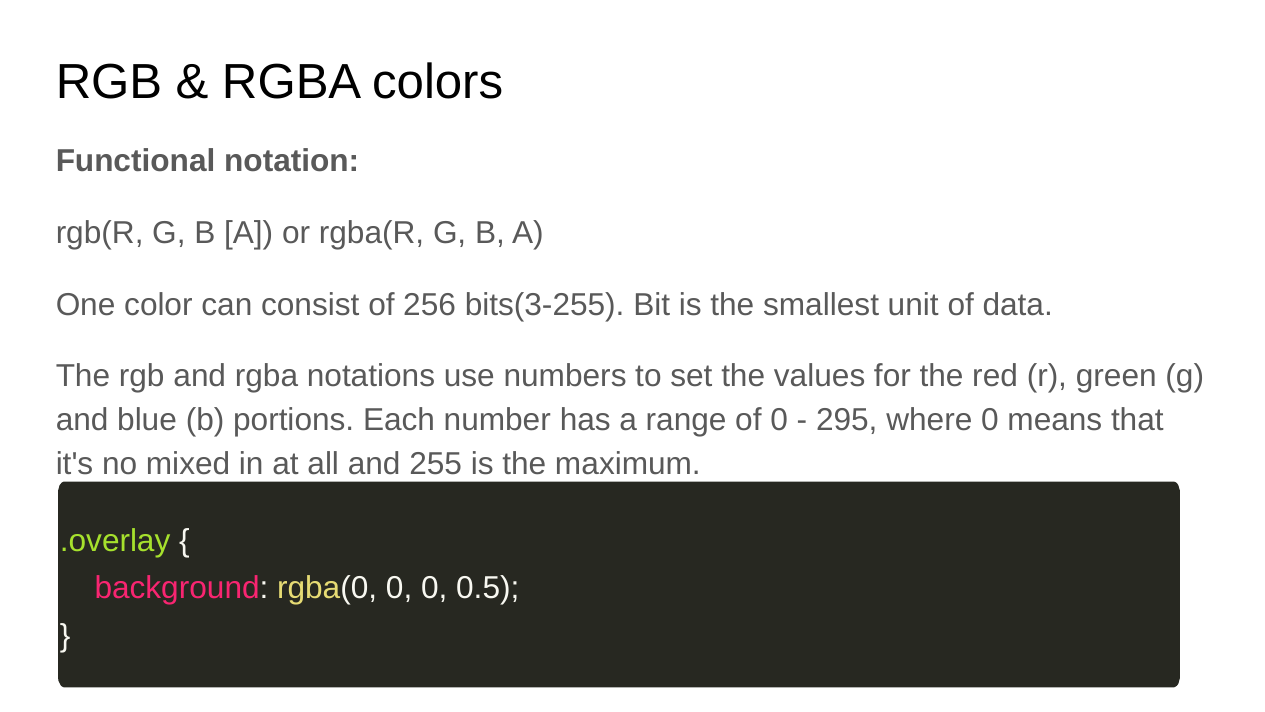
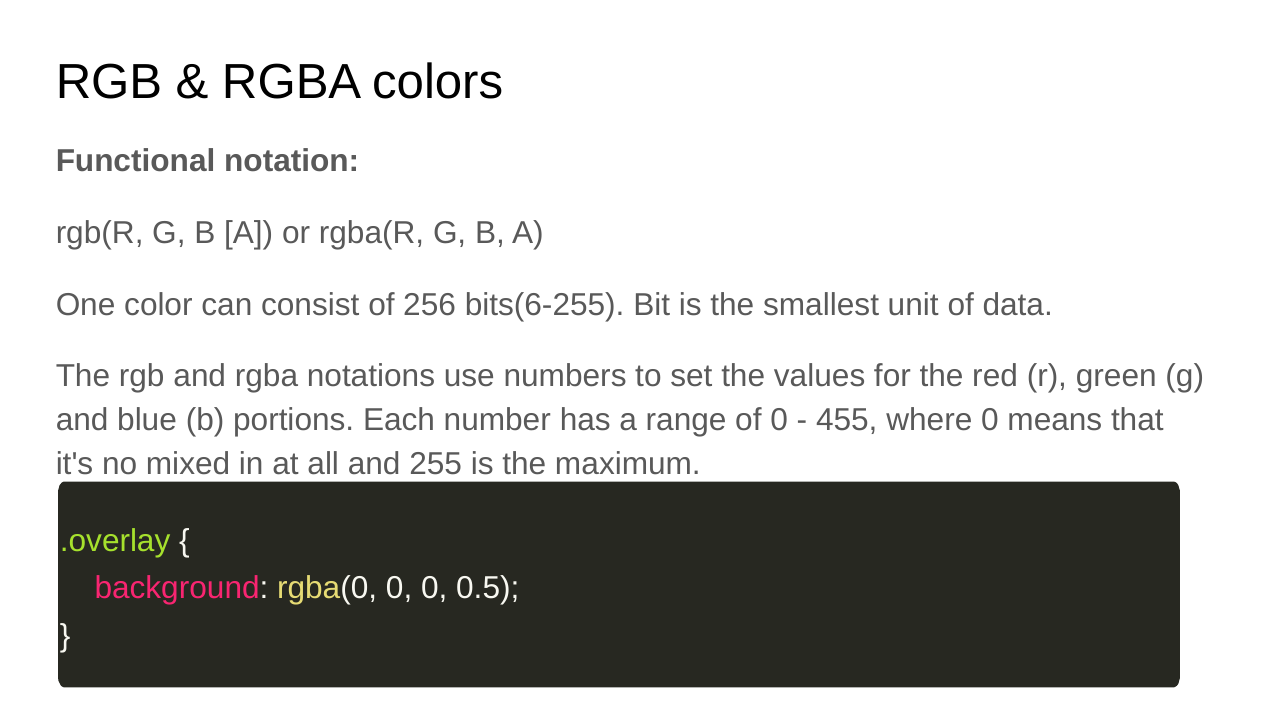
bits(3-255: bits(3-255 -> bits(6-255 (545, 305)
295: 295 -> 455 (847, 420)
